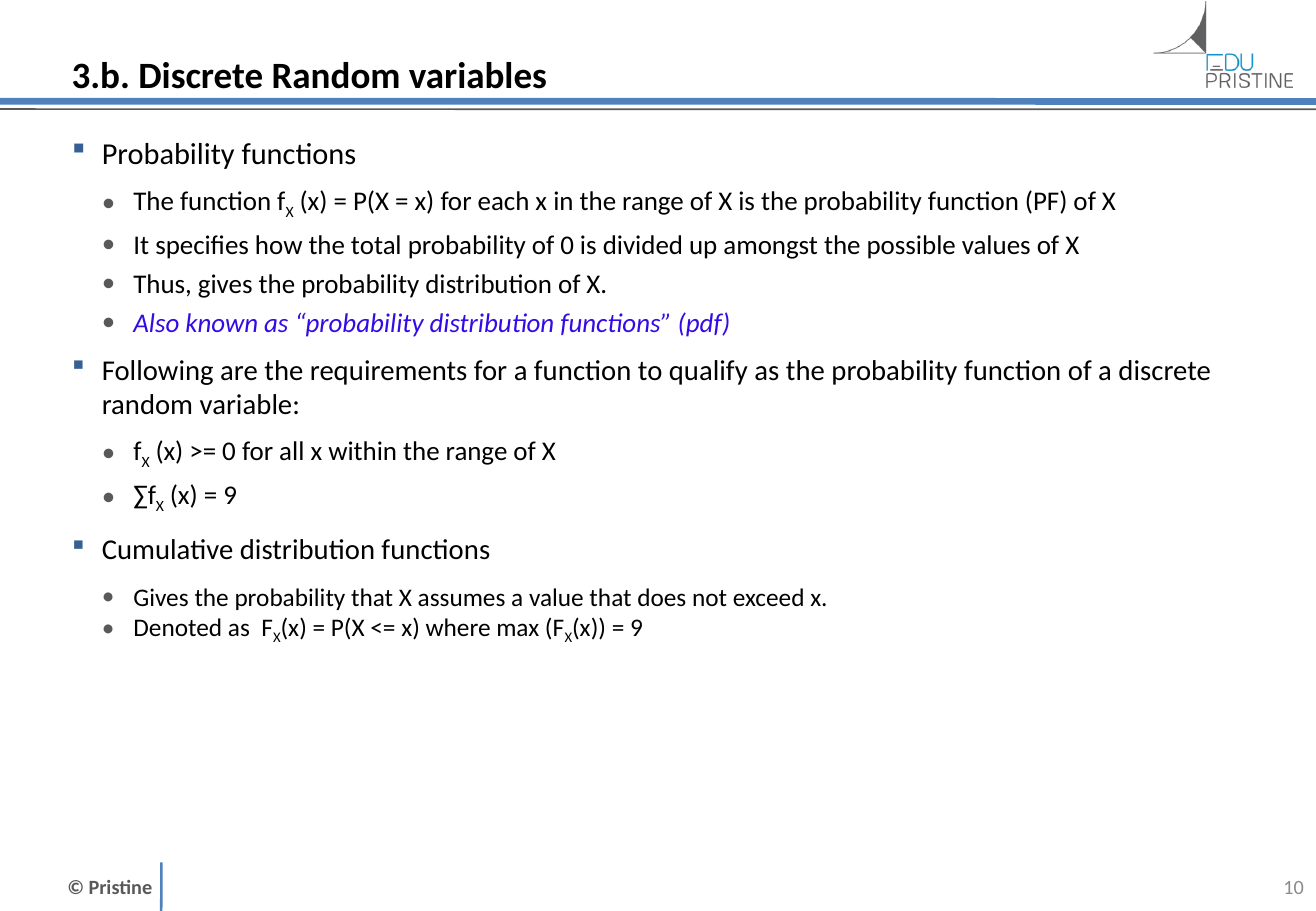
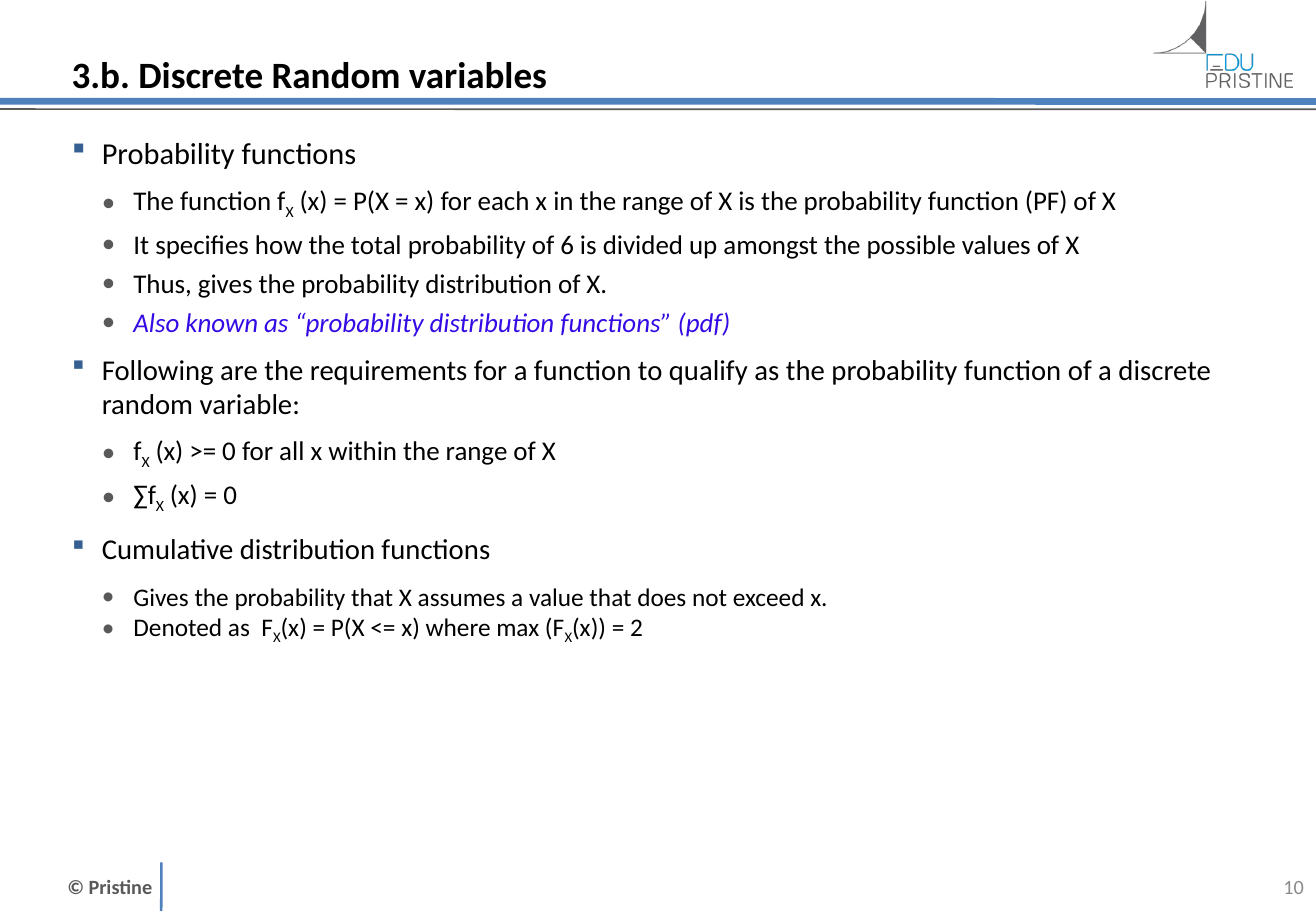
of 0: 0 -> 6 (567, 245)
9: 9 -> 0 (230, 496)
9: 9 -> 2 (636, 628)
